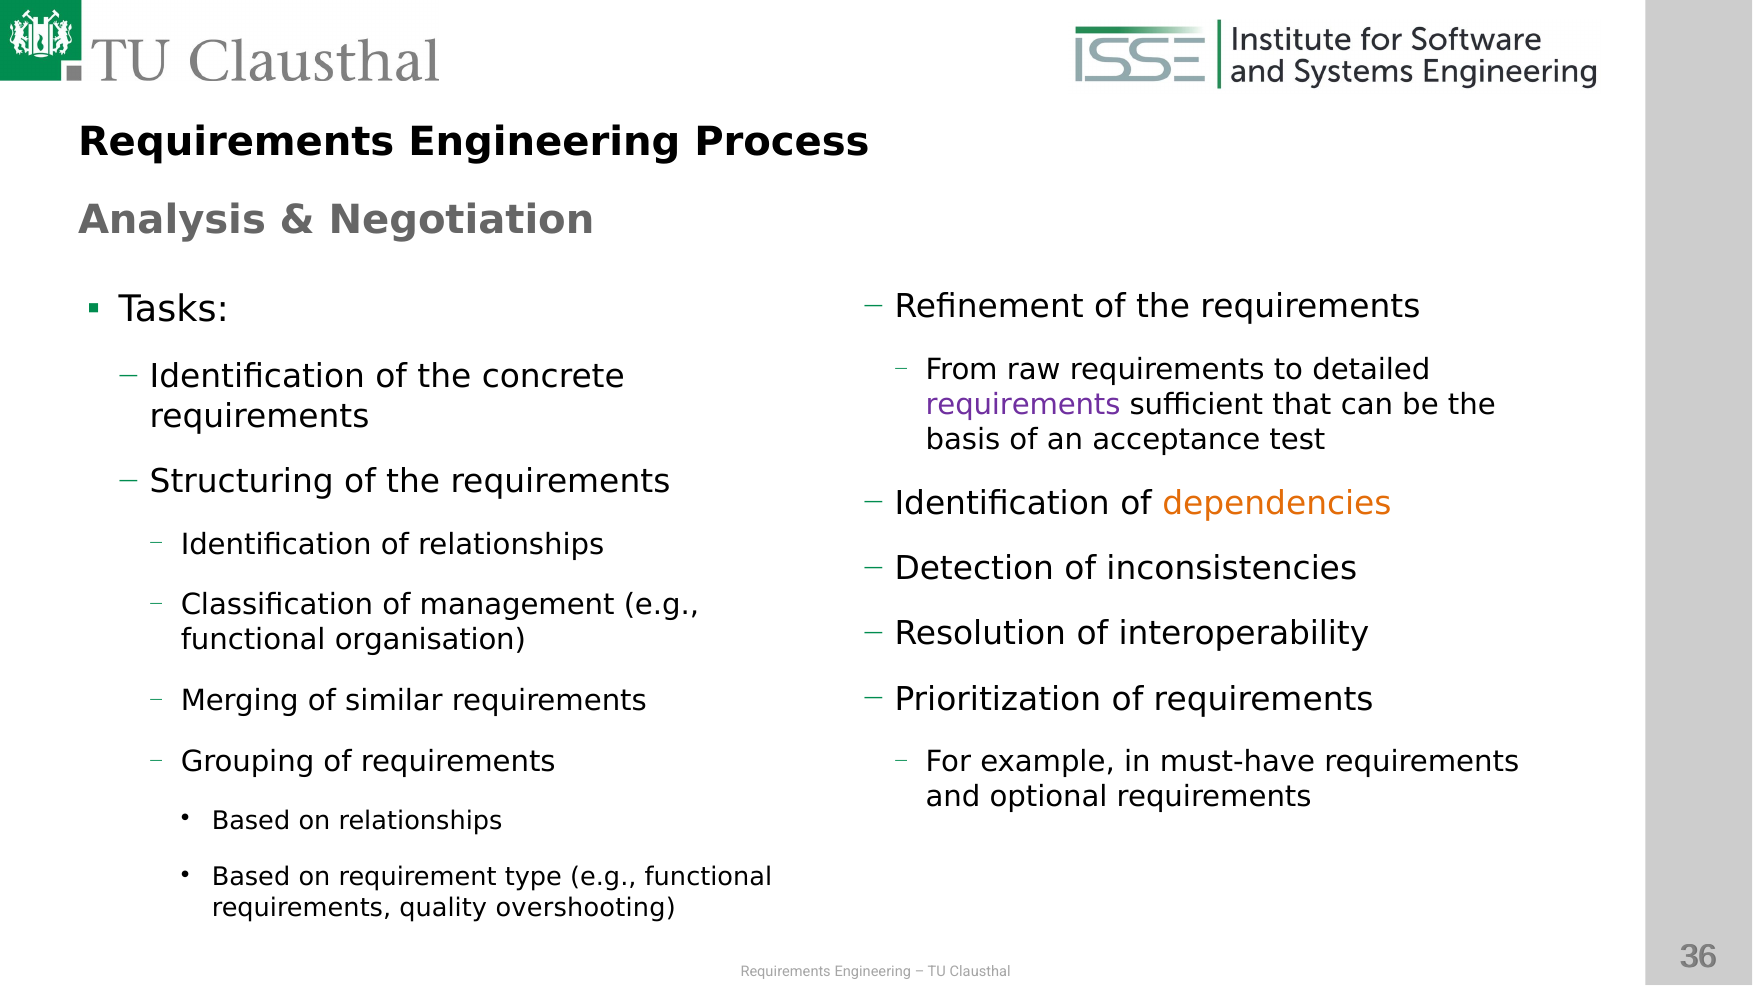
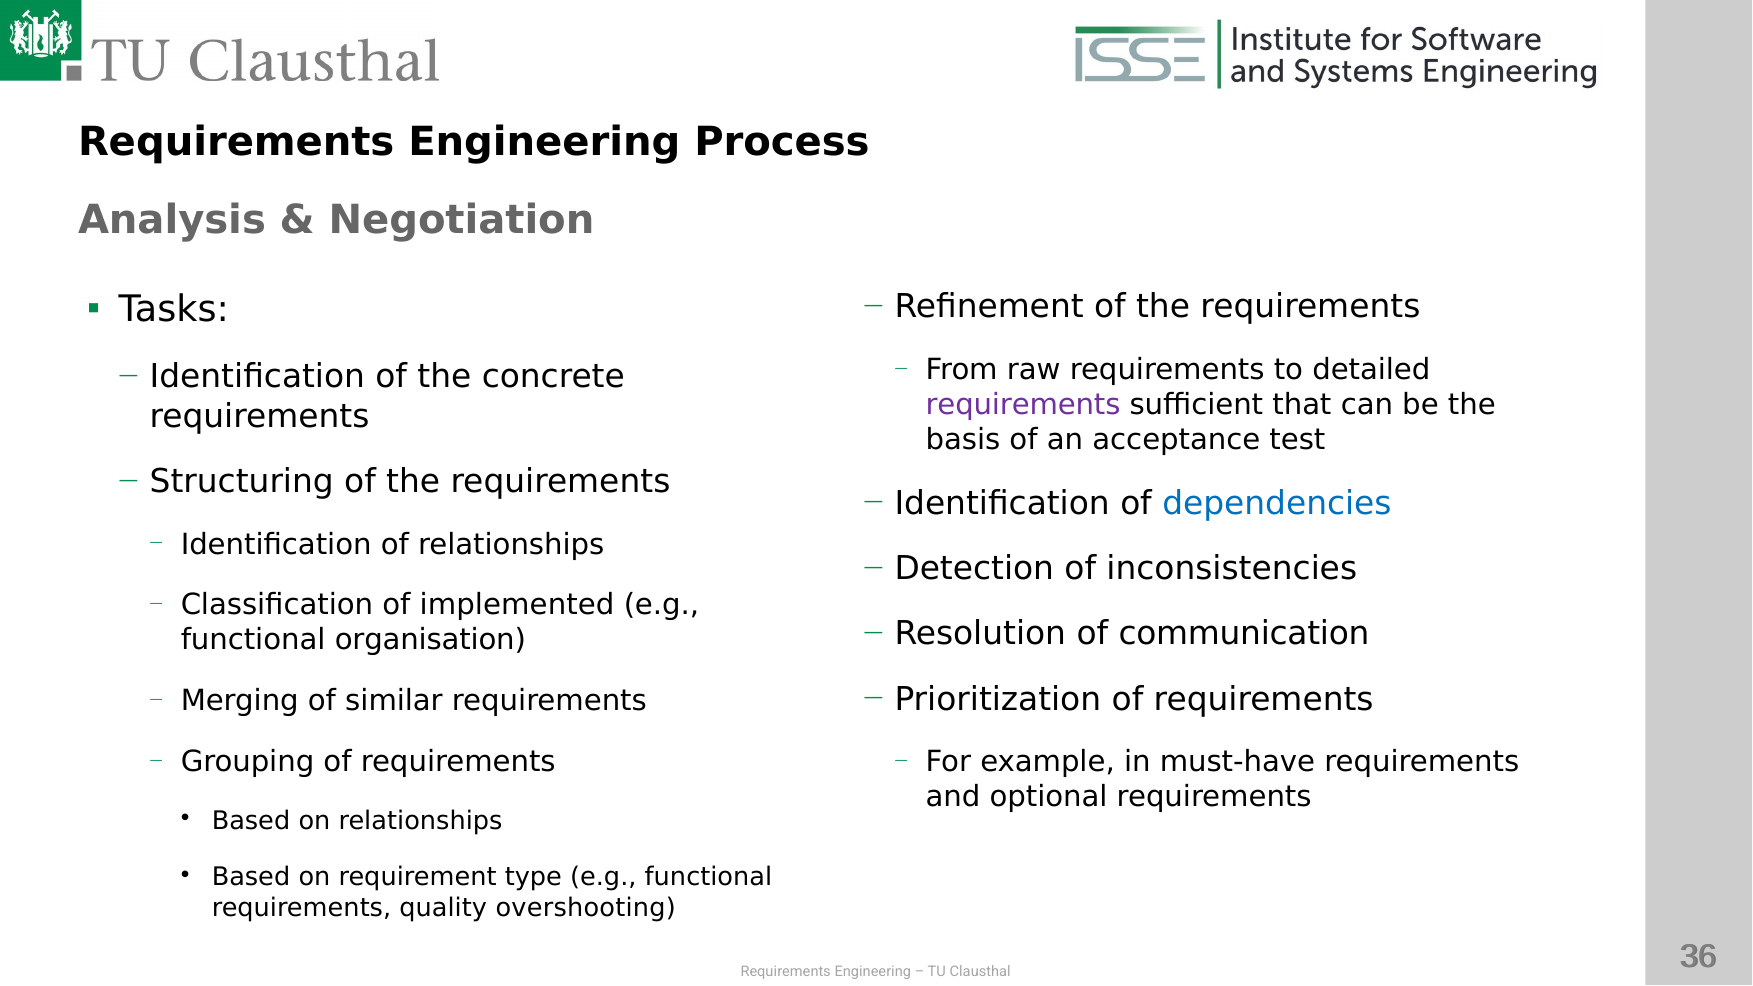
dependencies colour: orange -> blue (1277, 503)
management: management -> implemented (517, 605)
interoperability: interoperability -> communication (1244, 634)
